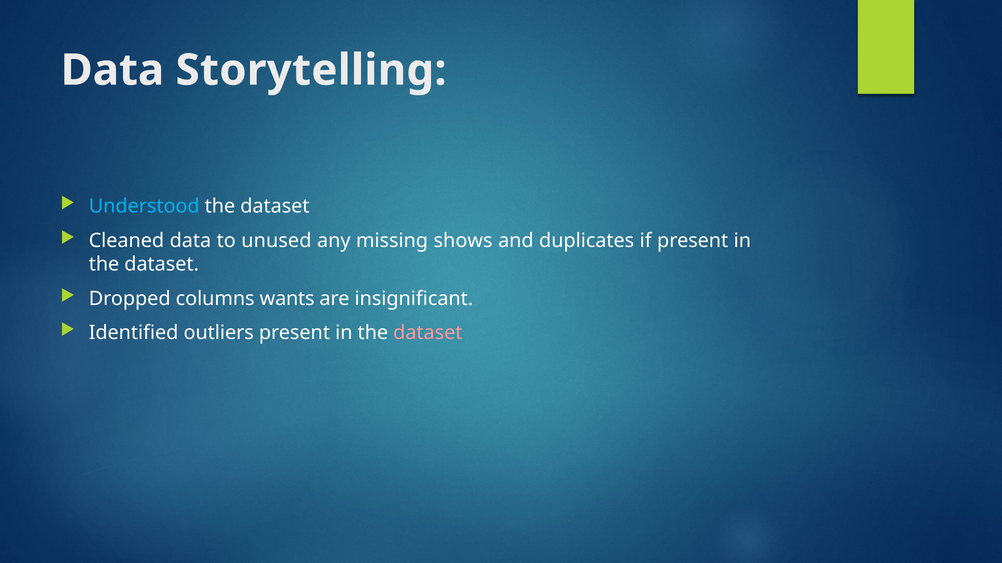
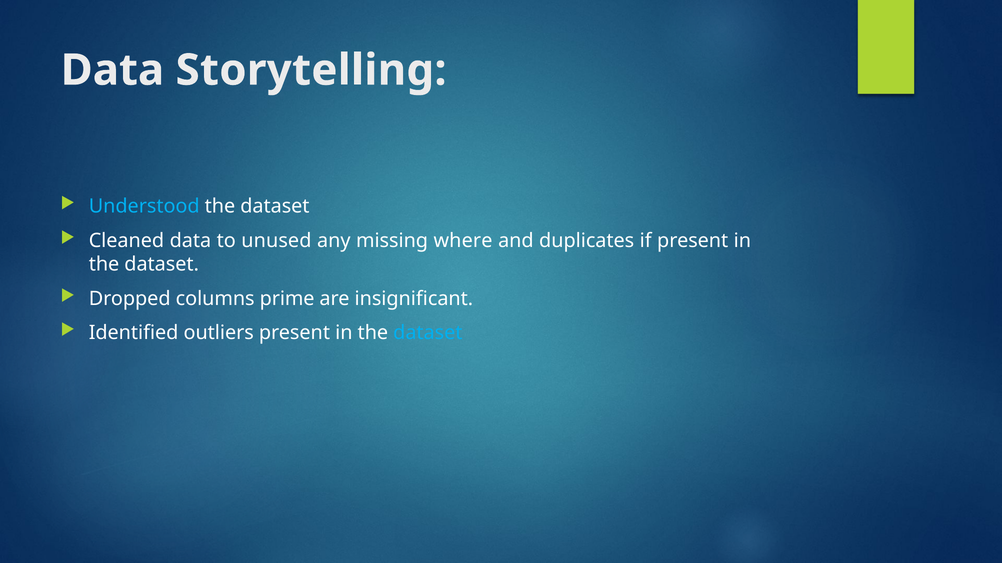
shows: shows -> where (463, 241)
wants: wants -> prime (287, 299)
dataset colour: pink -> light blue (428, 333)
